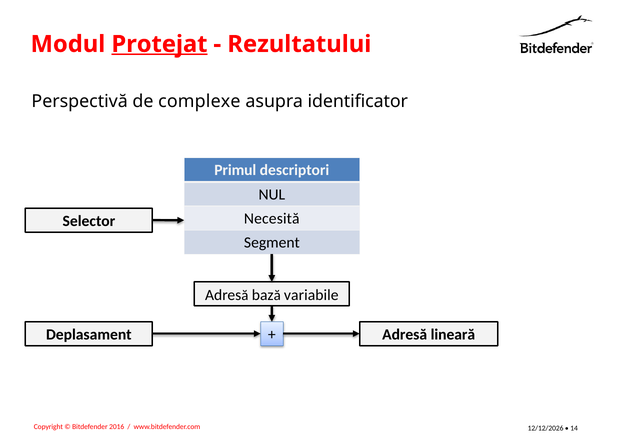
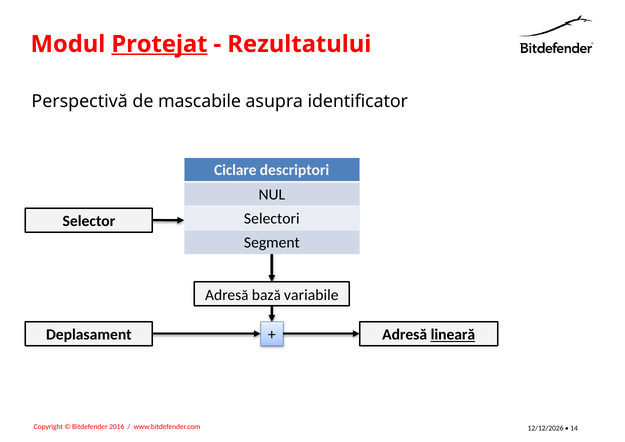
complexe: complexe -> mascabile (200, 102)
Primul: Primul -> Ciclare (235, 170)
Necesită: Necesită -> Selectori (272, 219)
lineară underline: none -> present (453, 335)
